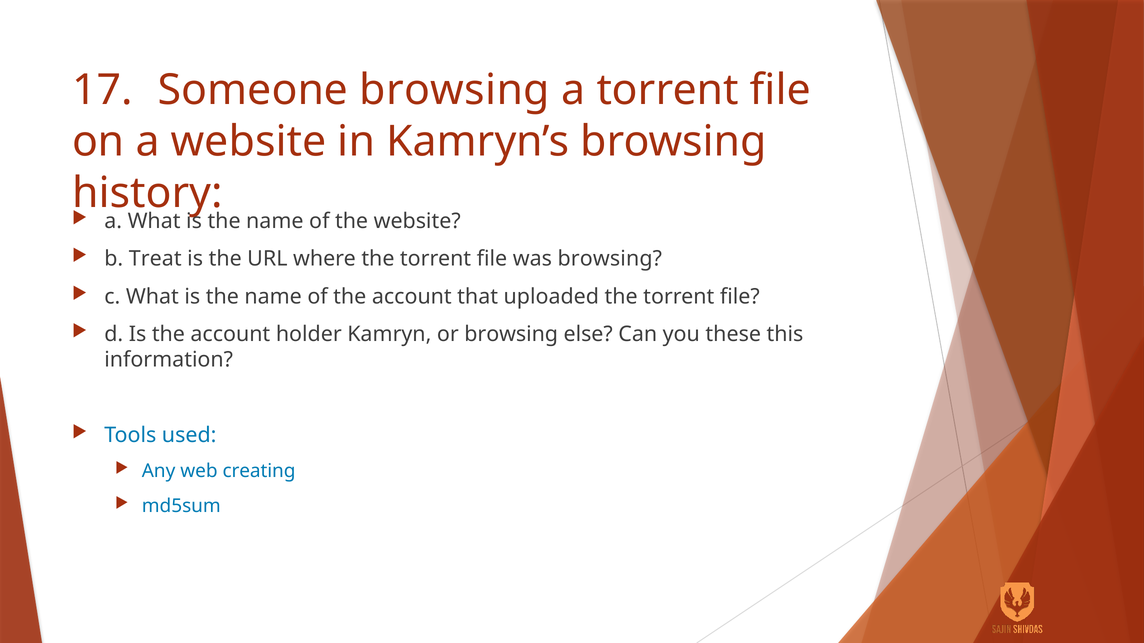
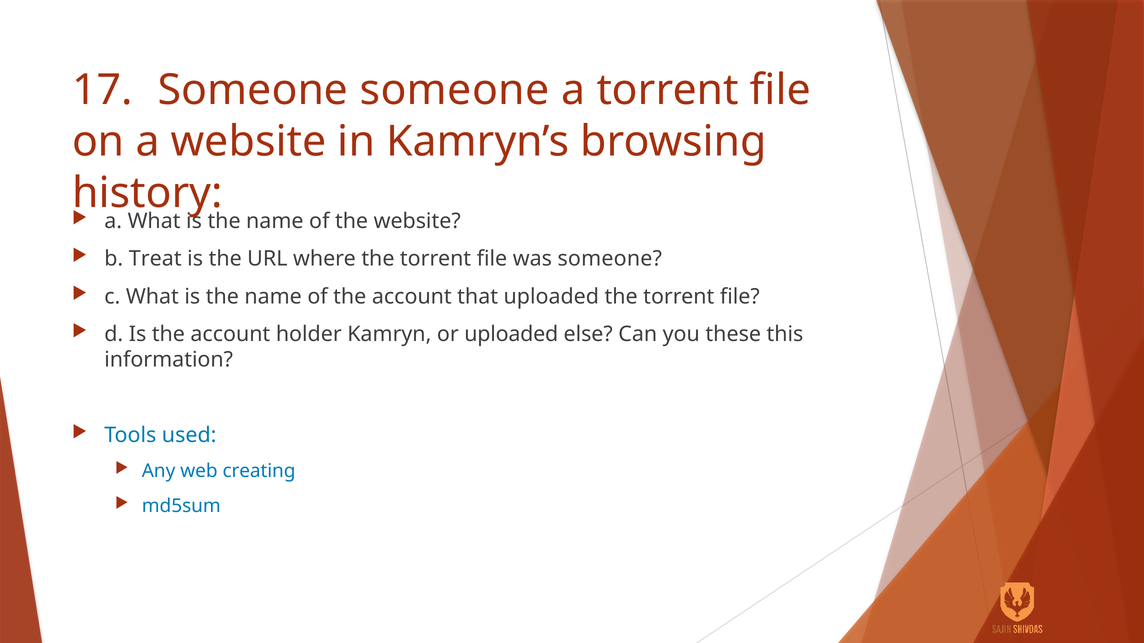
Someone browsing: browsing -> someone (455, 90)
was browsing: browsing -> someone (610, 259)
or browsing: browsing -> uploaded (511, 334)
